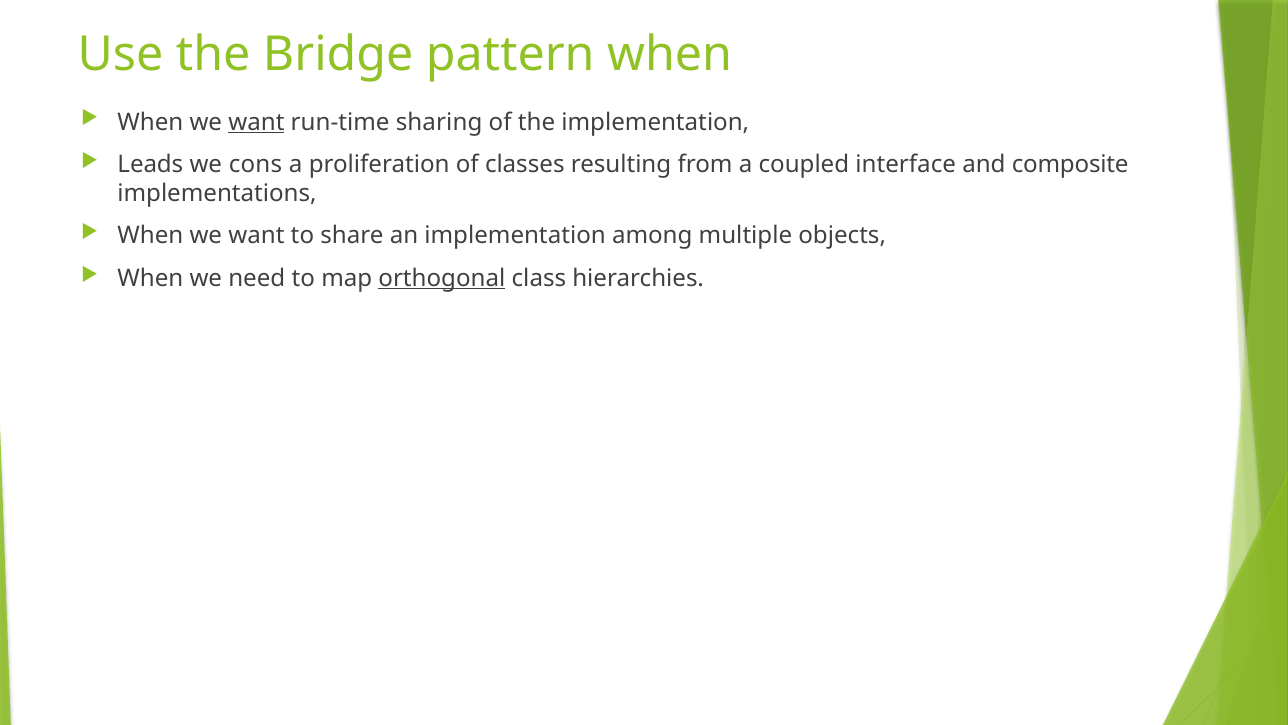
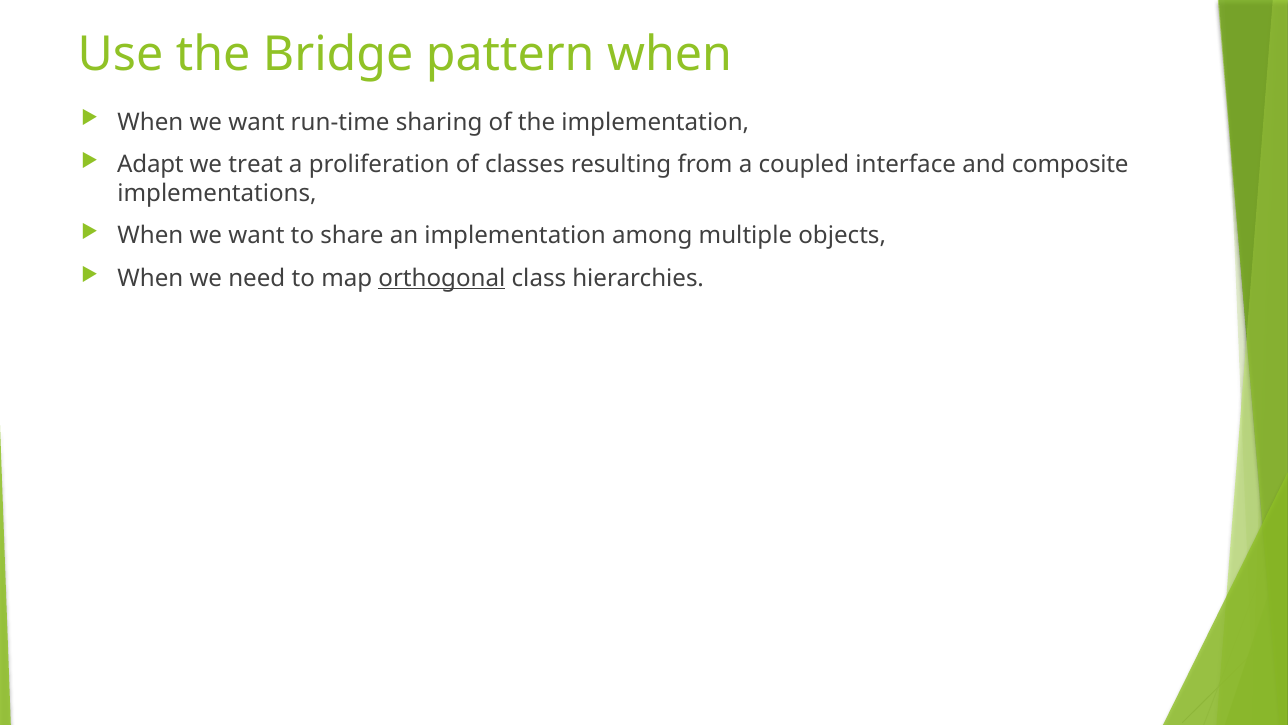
want underline: present -> none (256, 122)
Leads: Leads -> Adapt (150, 164)
cons: cons -> treat (256, 164)
